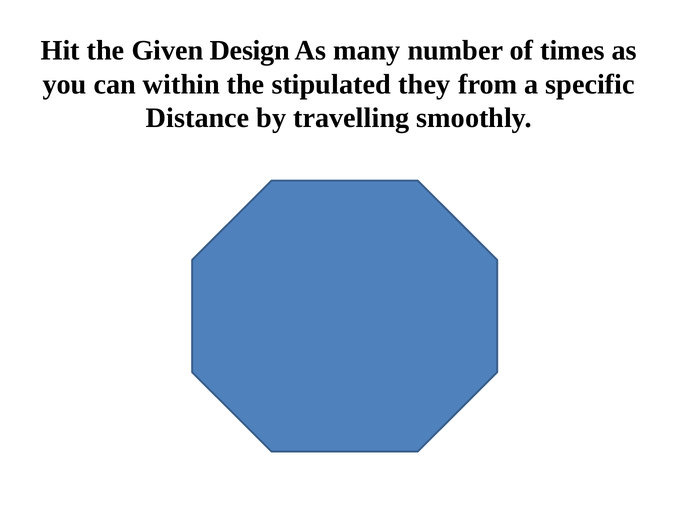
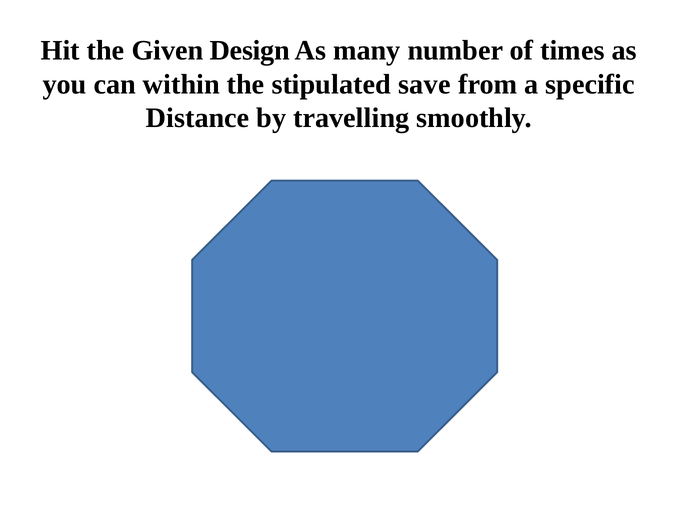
they: they -> save (424, 84)
